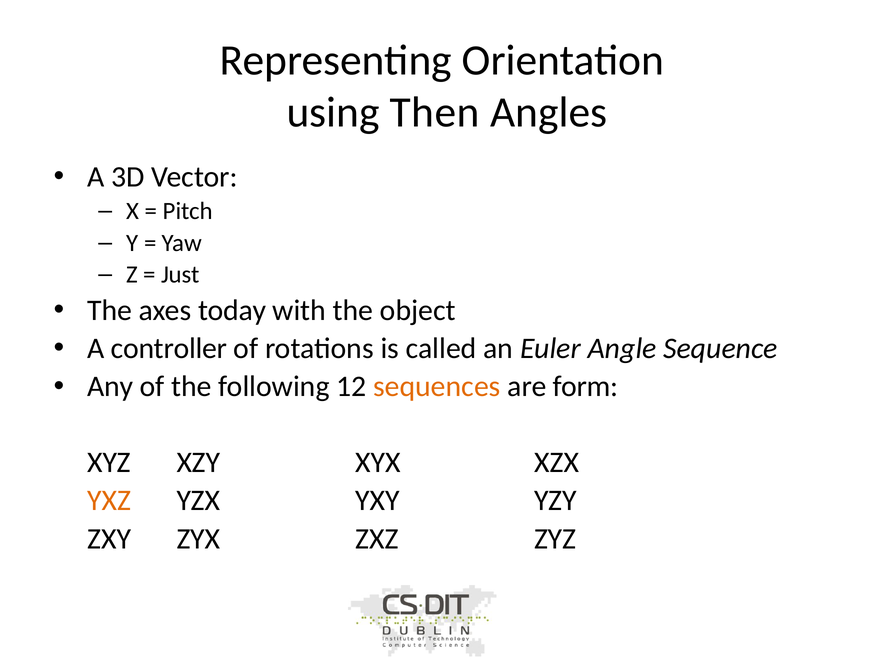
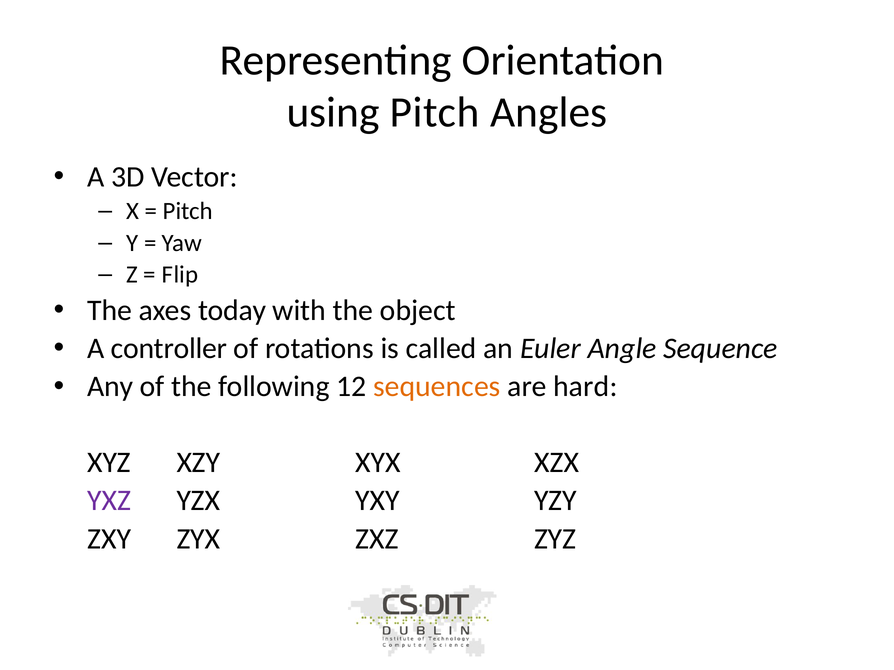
using Then: Then -> Pitch (435, 113)
Just: Just -> Flip (180, 275)
form: form -> hard (585, 387)
YXZ colour: orange -> purple (109, 501)
